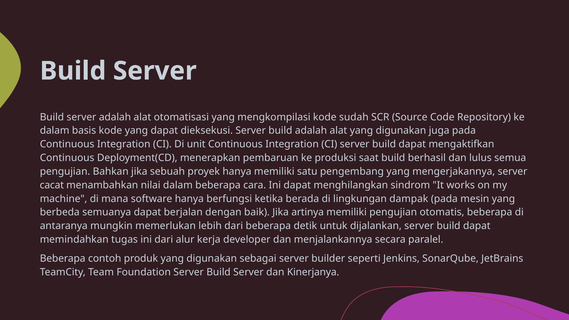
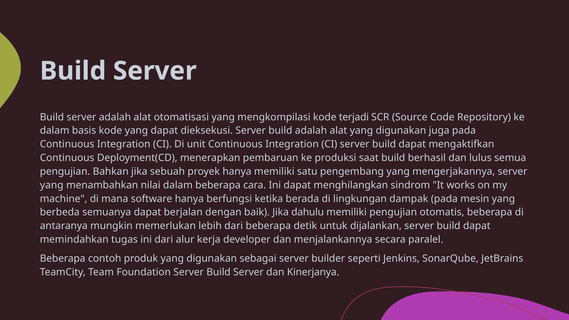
sudah: sudah -> terjadi (354, 117)
cacat: cacat -> yang (52, 185)
artinya: artinya -> dahulu (308, 212)
